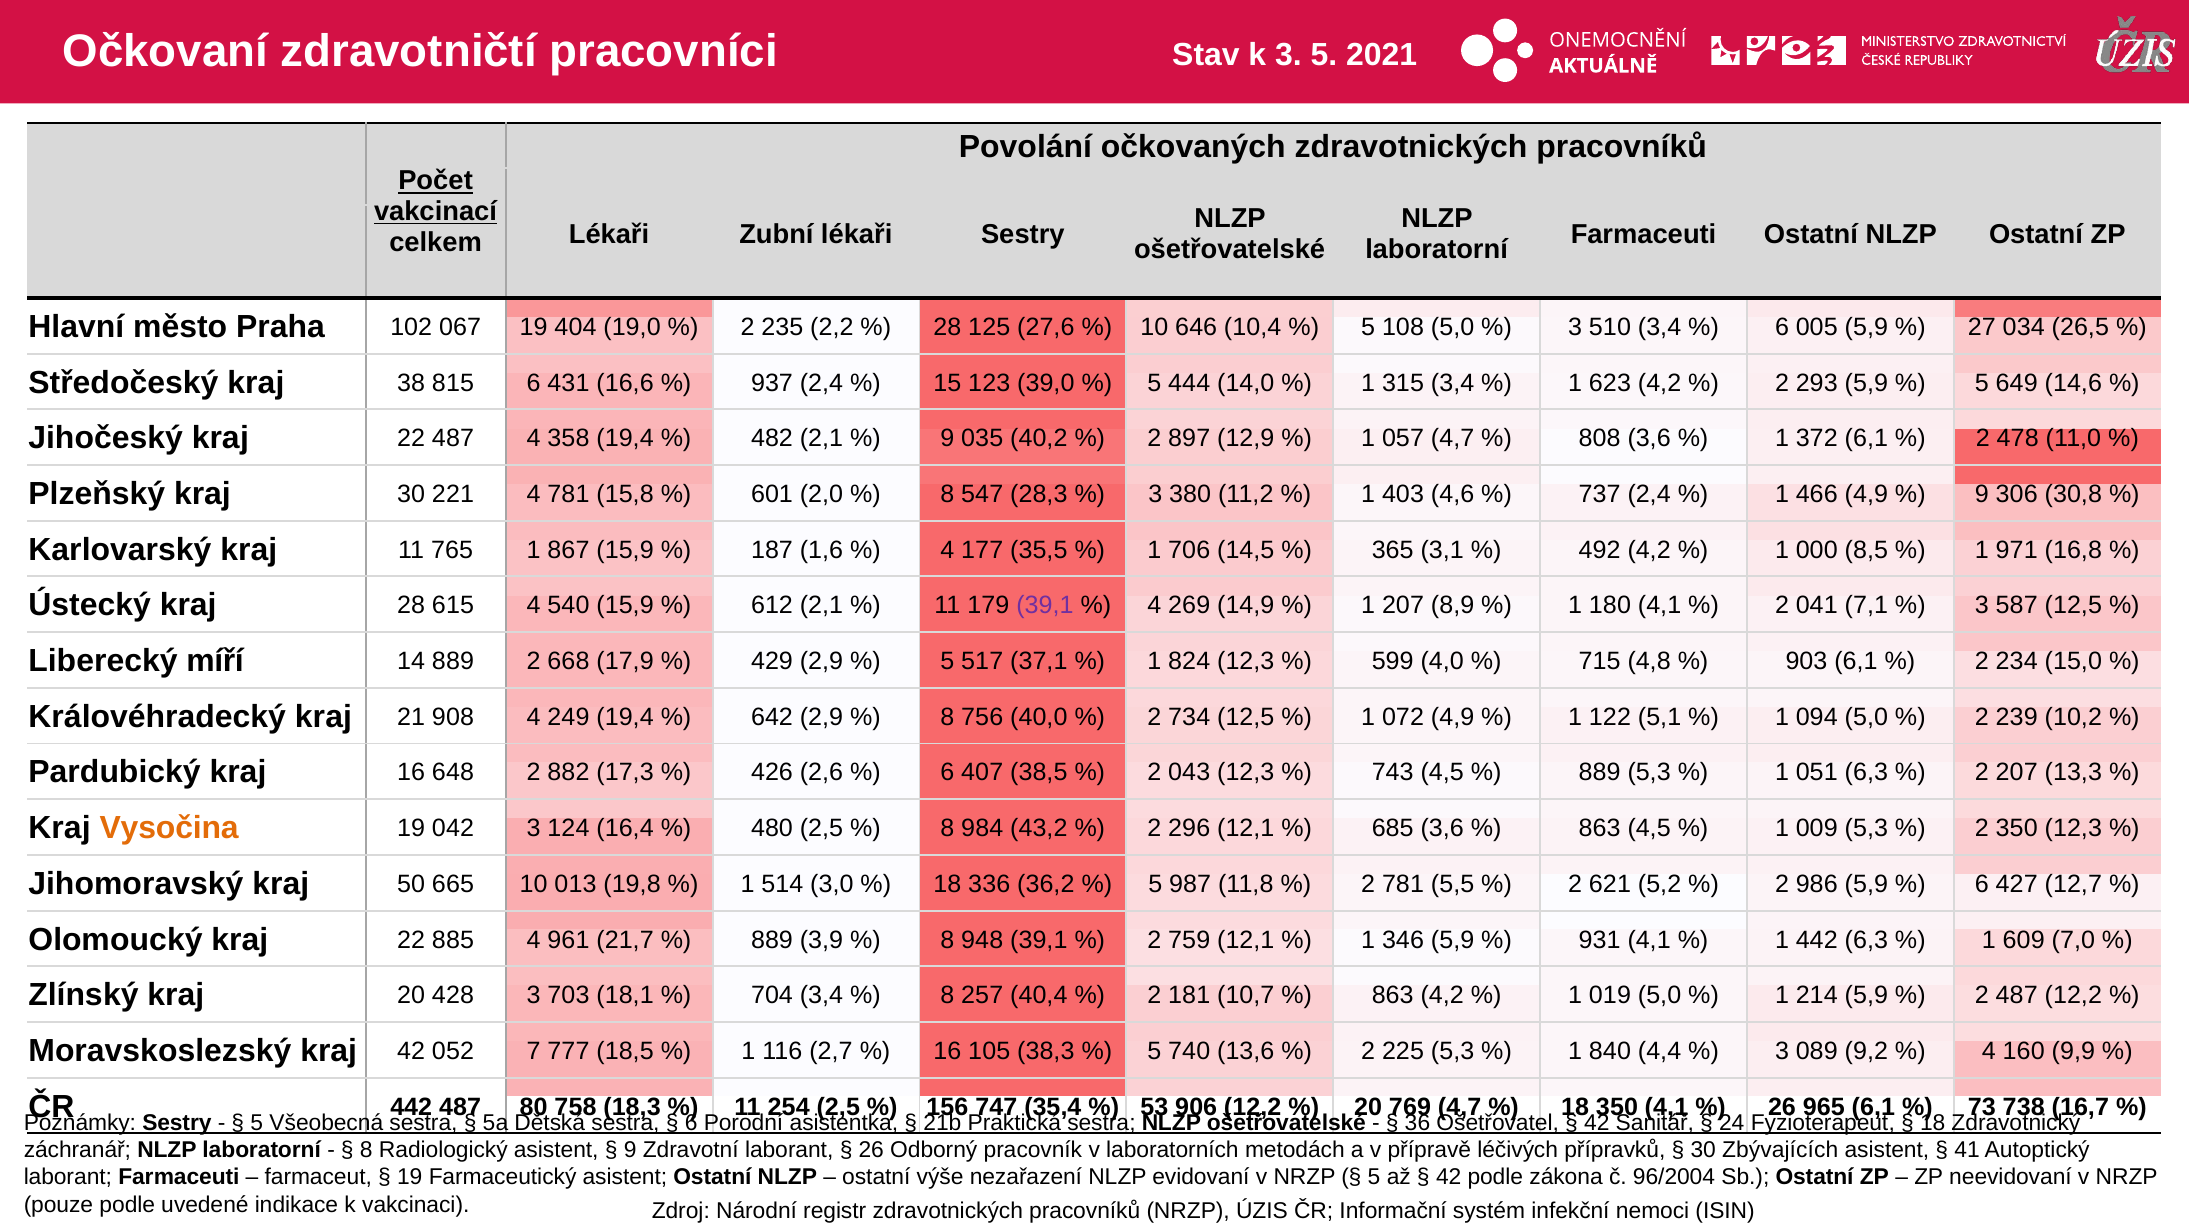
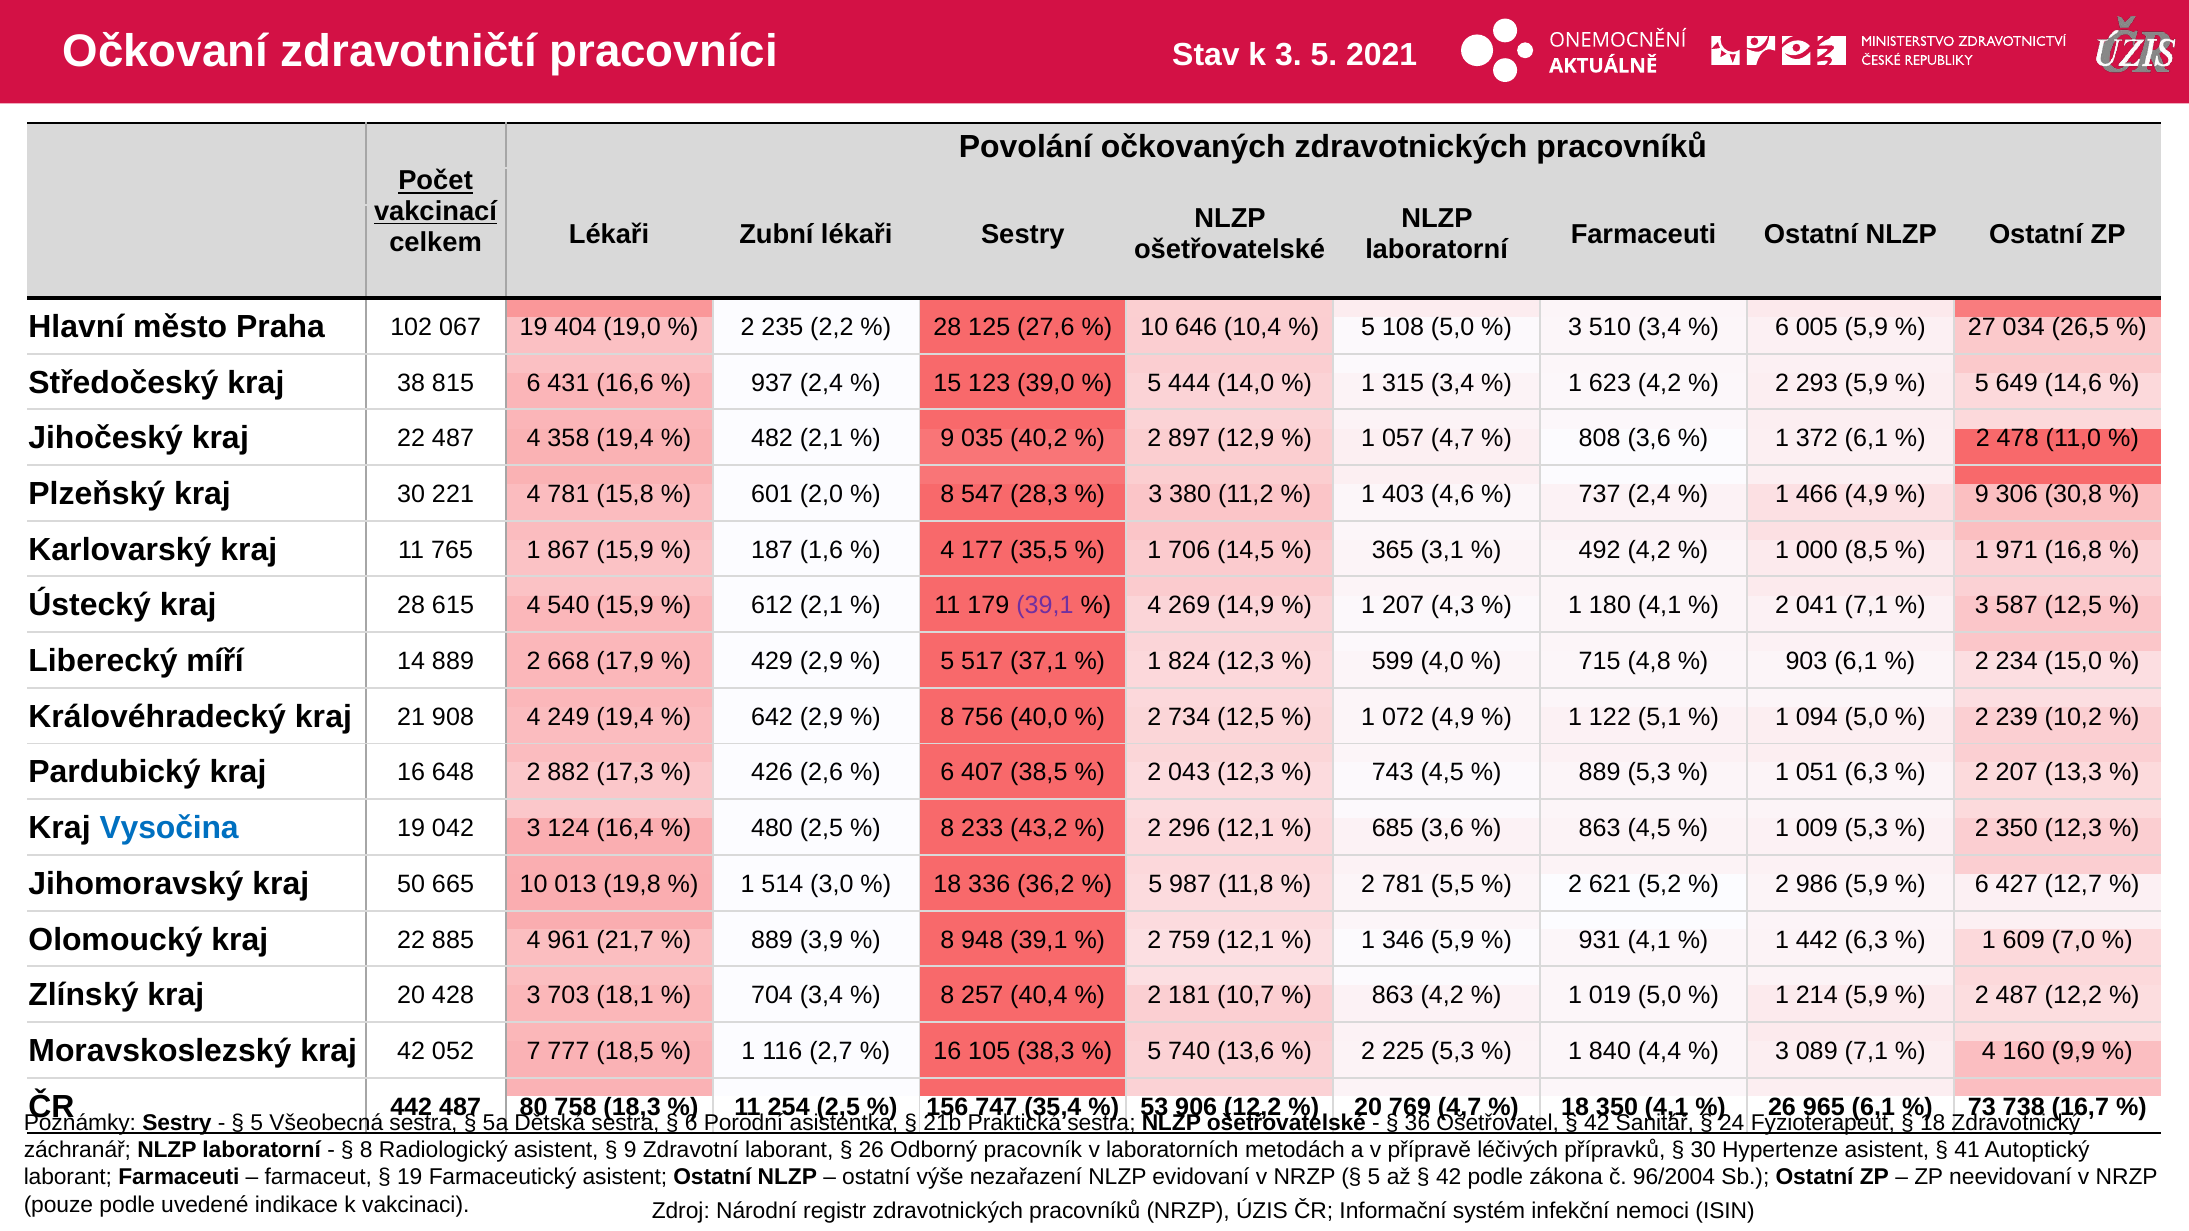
8,9: 8,9 -> 4,3 (1453, 606)
Vysočina colour: orange -> blue (169, 828)
984: 984 -> 233 (982, 829)
089 9,2: 9,2 -> 7,1 (1866, 1051)
Zbývajících: Zbývajících -> Hypertenze (1780, 1150)
